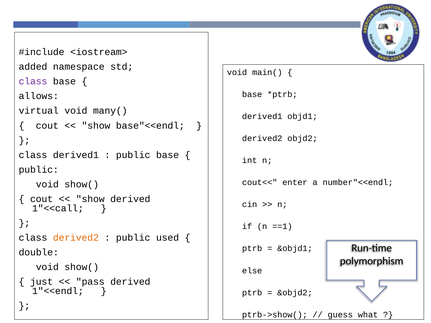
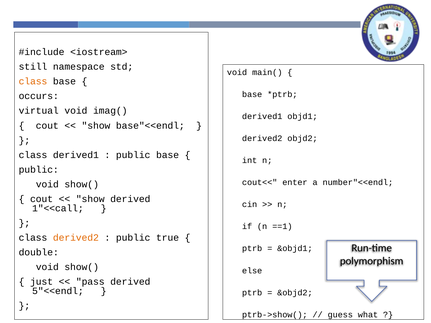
added: added -> still (33, 67)
class colour: purple -> orange (33, 81)
allows: allows -> occurs (39, 96)
many(: many( -> imag( (110, 111)
used: used -> true (168, 238)
1"<<endl: 1"<<endl -> 5"<<endl (58, 291)
